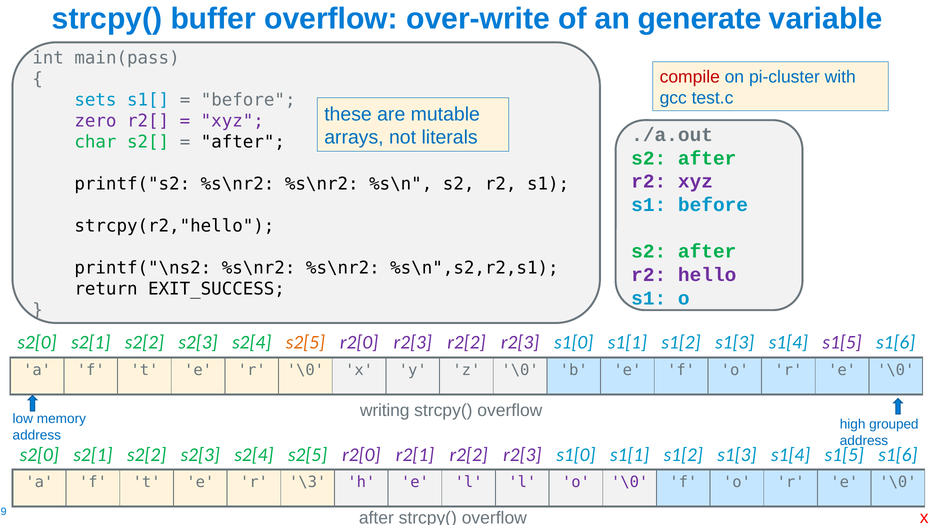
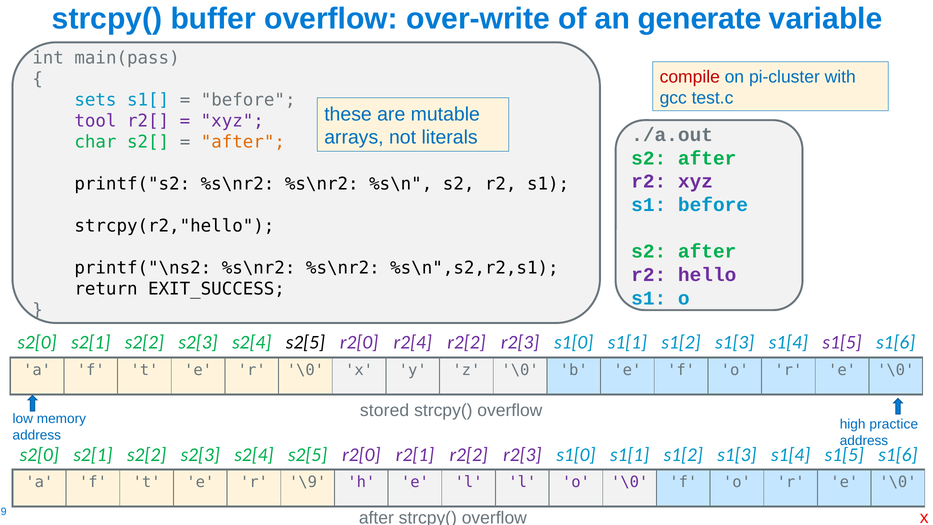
zero: zero -> tool (95, 121)
after colour: black -> orange (243, 142)
s2[5 colour: orange -> black (305, 342)
r2[0 r2[3: r2[3 -> r2[4 (413, 342)
writing: writing -> stored (385, 410)
grouped: grouped -> practice (894, 424)
\3: \3 -> \9 (308, 482)
